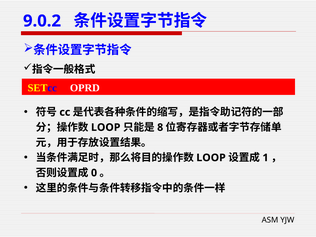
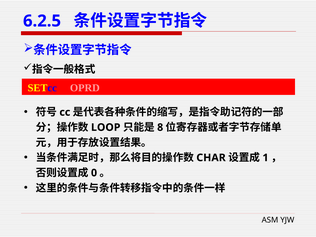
9.0.2: 9.0.2 -> 6.2.5 (42, 21)
OPRD colour: white -> pink (85, 88)
LOOP: LOOP -> CHAR (211, 158)
